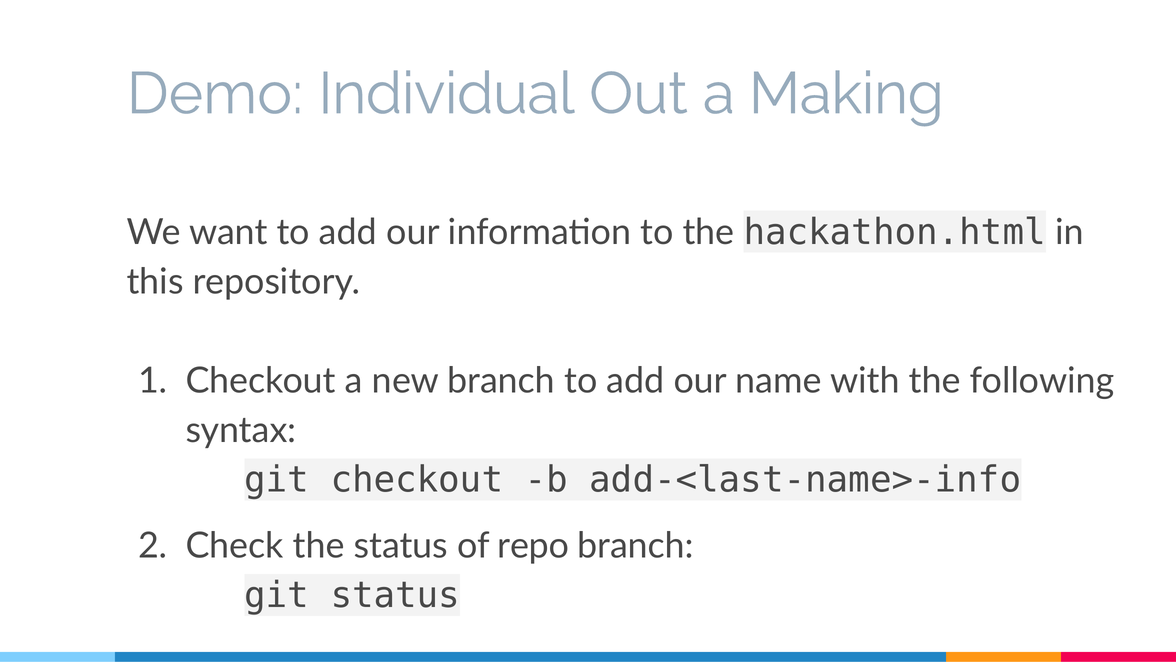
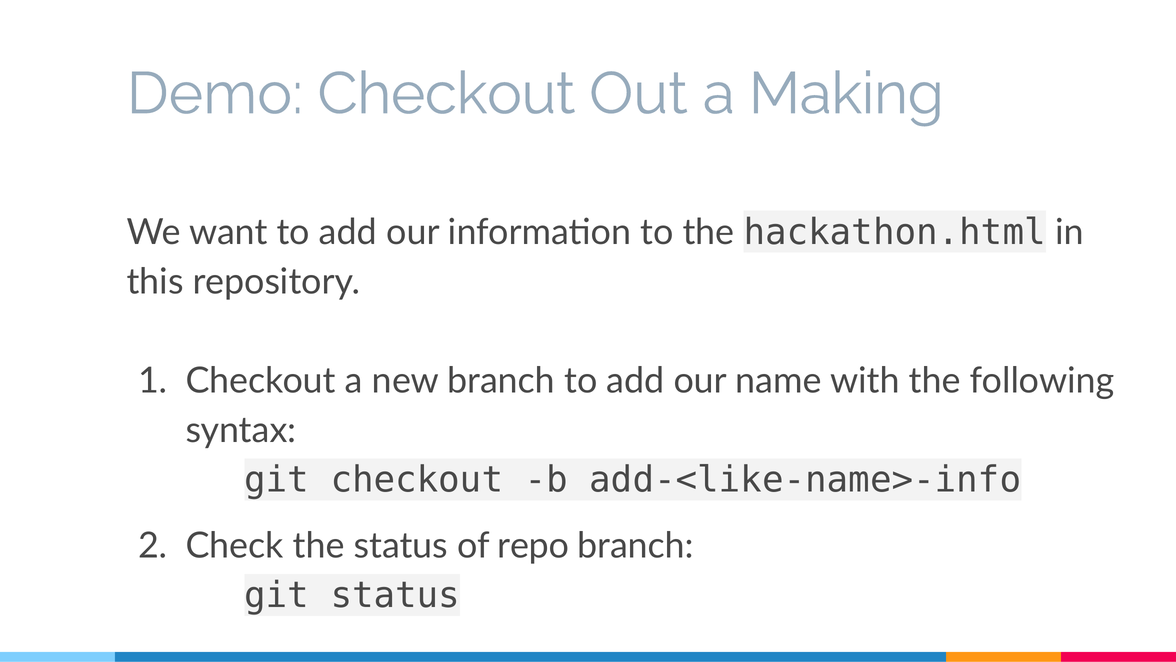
Demo Individual: Individual -> Checkout (446, 94)
add-<last-name>-info: add-<last-name>-info -> add-<like-name>-info (805, 480)
